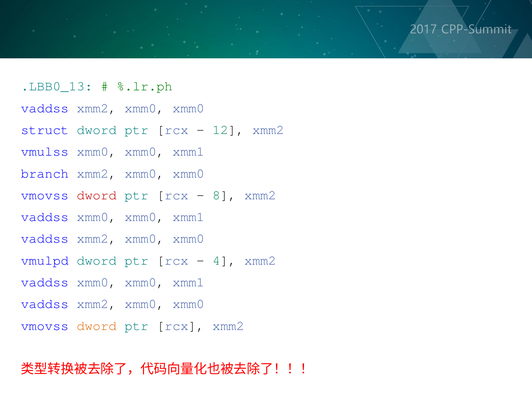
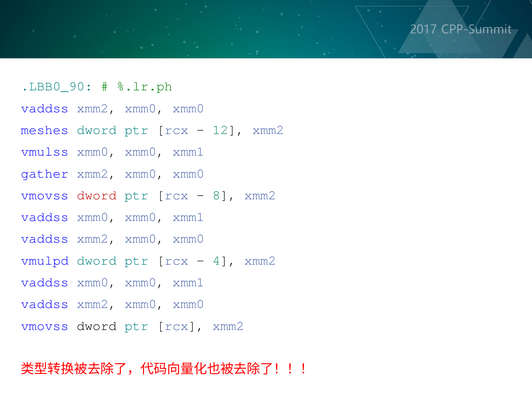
.LBB0_13: .LBB0_13 -> .LBB0_90 (57, 86)
struct: struct -> meshes (45, 130)
branch: branch -> gather (45, 173)
dword colour: orange -> black (97, 326)
